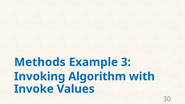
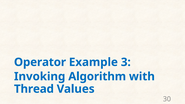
Methods: Methods -> Operator (40, 62)
Invoke: Invoke -> Thread (34, 89)
